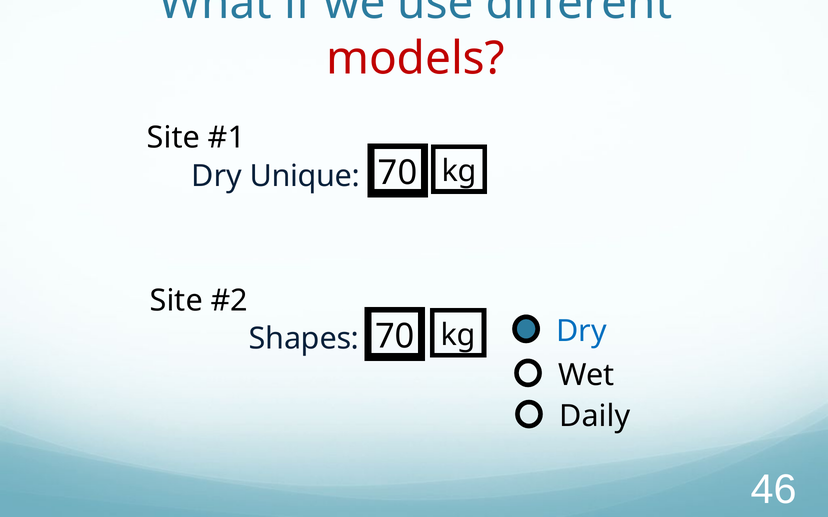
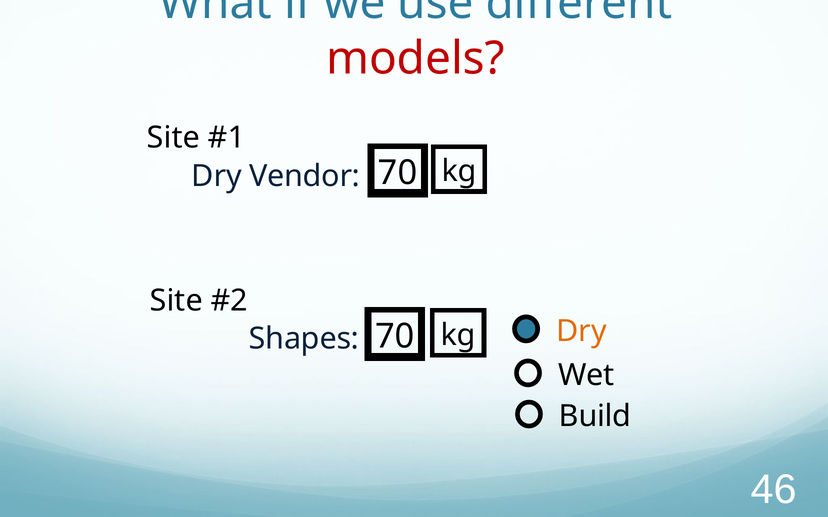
Unique: Unique -> Vendor (305, 176)
Dry colour: blue -> orange (581, 332)
Daily: Daily -> Build (595, 417)
